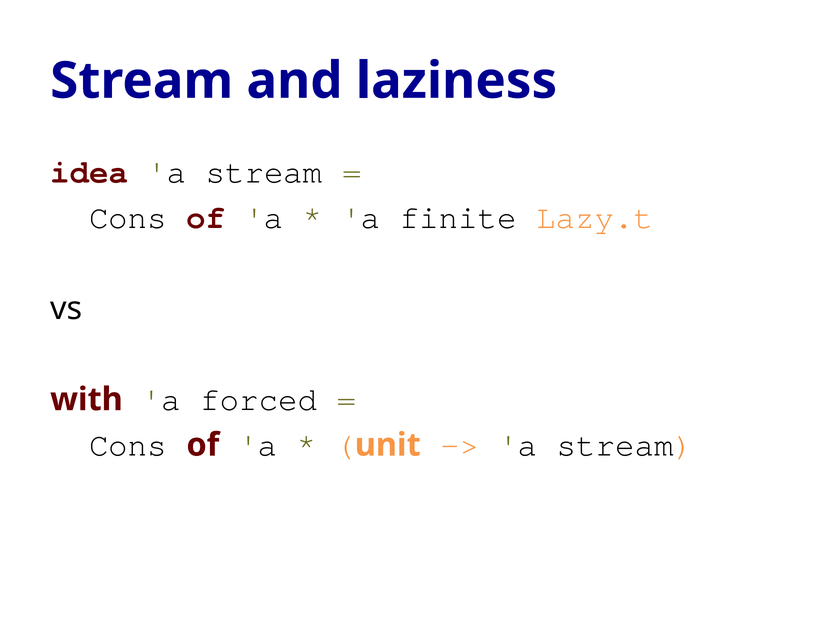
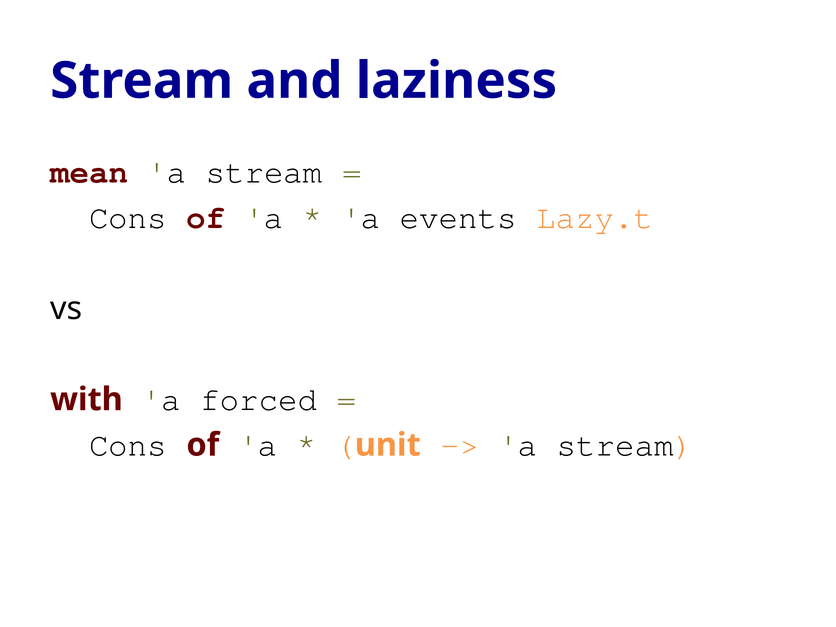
idea: idea -> mean (89, 172)
finite: finite -> events (458, 218)
